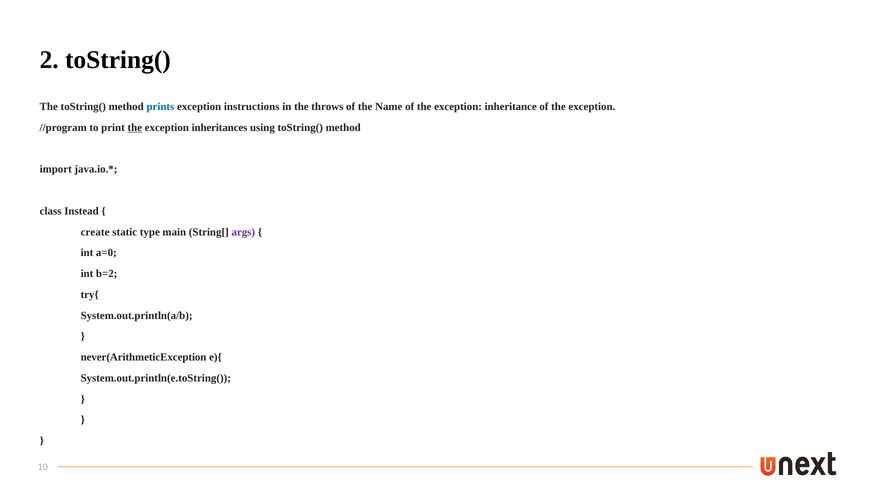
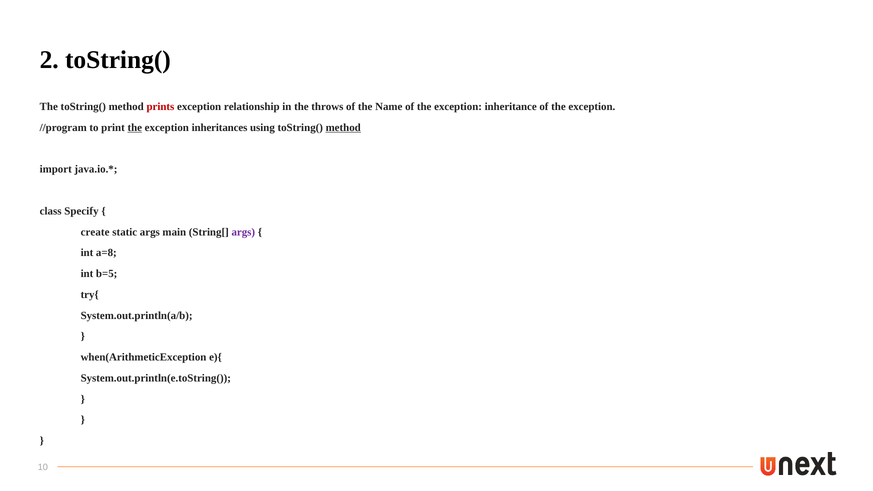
prints colour: blue -> red (160, 107)
instructions: instructions -> relationship (252, 107)
method underline: none -> present (343, 128)
Instead: Instead -> Specify (81, 211)
static type: type -> args (150, 232)
a=0: a=0 -> a=8 (106, 253)
b=2: b=2 -> b=5 (107, 274)
never(ArithmeticException: never(ArithmeticException -> when(ArithmeticException (144, 357)
